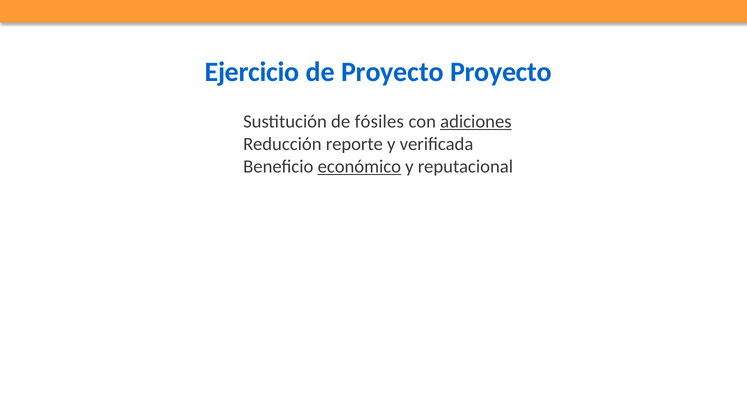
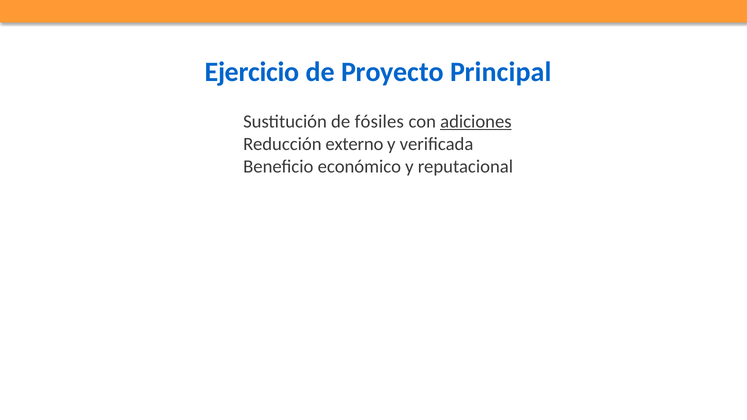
Proyecto Proyecto: Proyecto -> Principal (501, 72)
reporte: reporte -> externo (354, 144)
económico underline: present -> none (359, 167)
